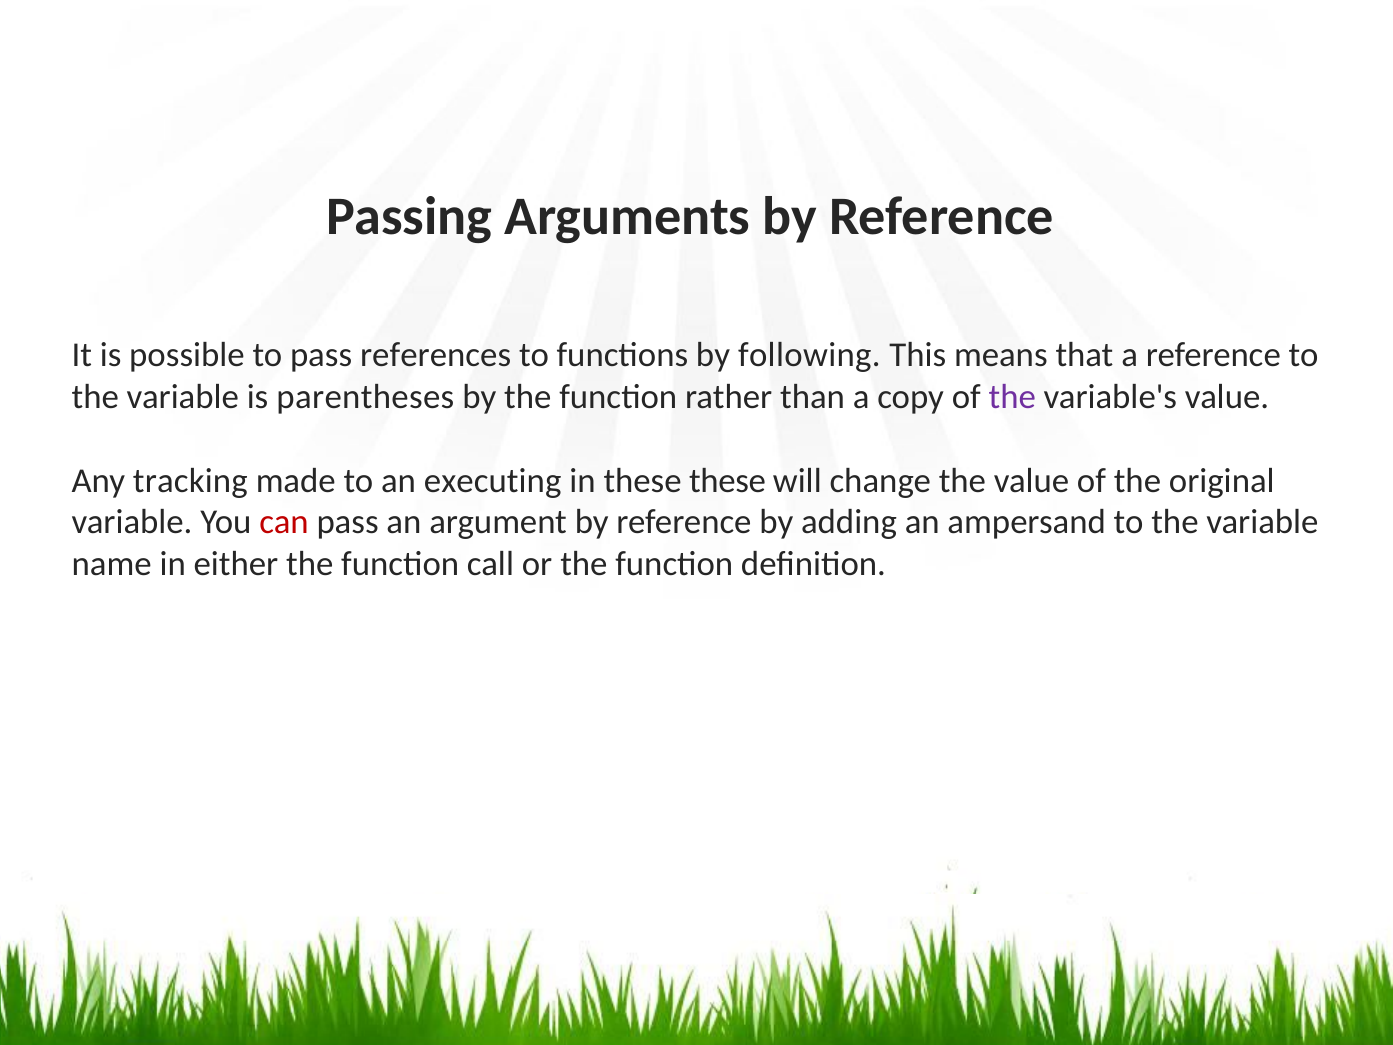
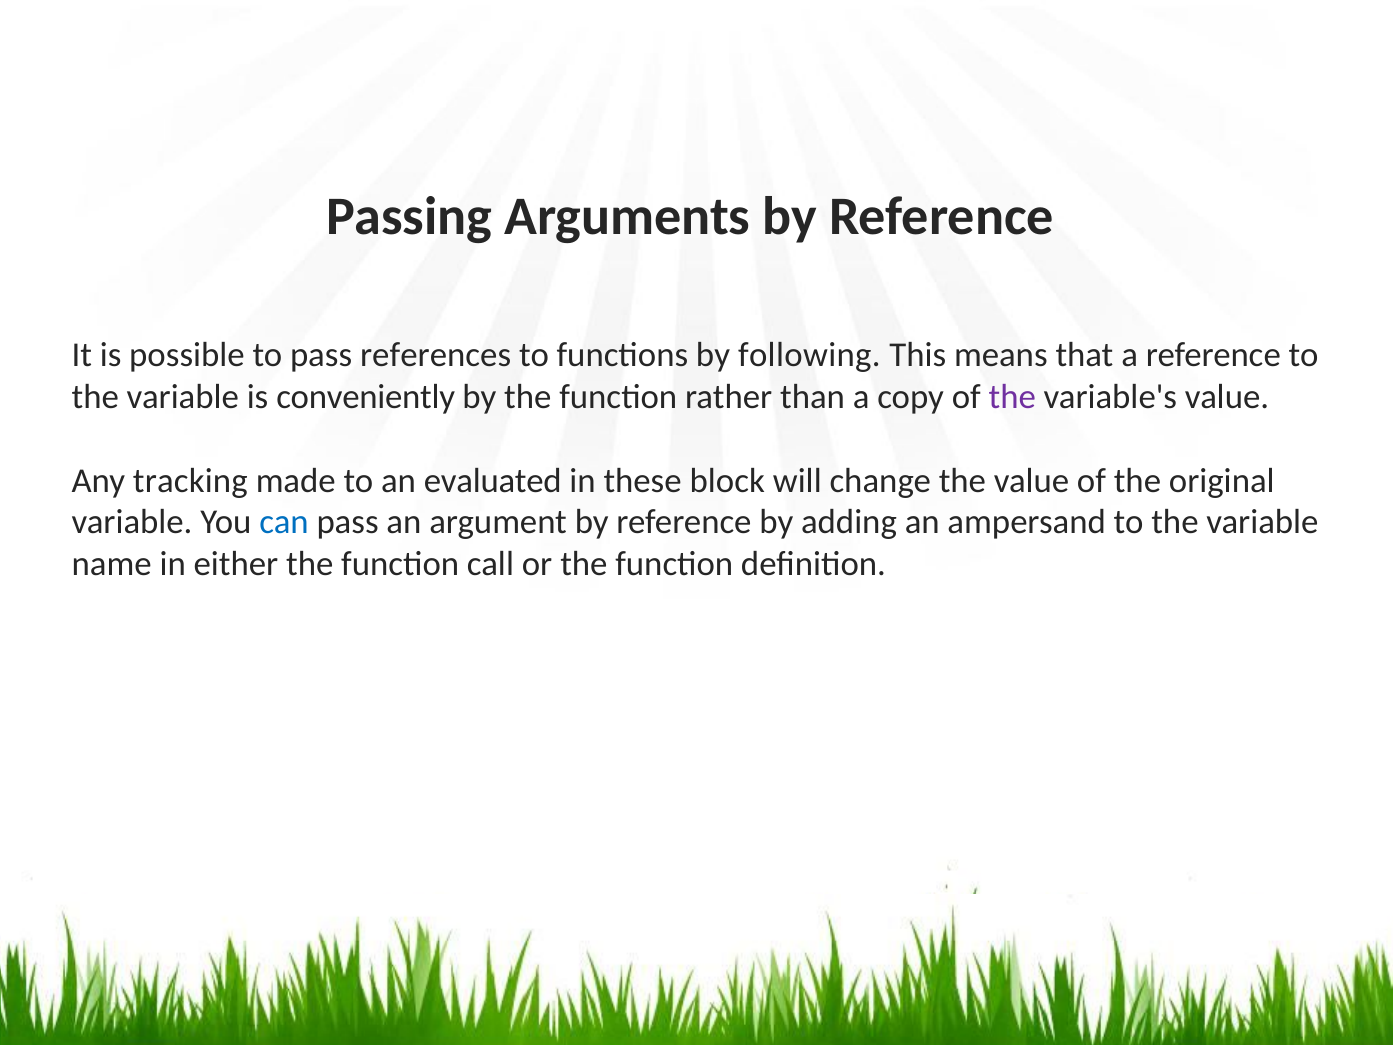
parentheses: parentheses -> conveniently (366, 397)
executing: executing -> evaluated (493, 481)
these these: these -> block (727, 481)
can colour: red -> blue (284, 522)
